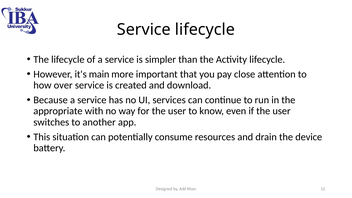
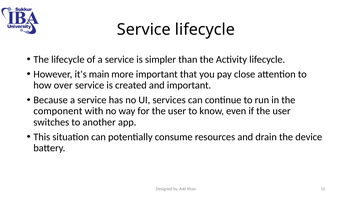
and download: download -> important (189, 85)
appropriate: appropriate -> component (58, 111)
